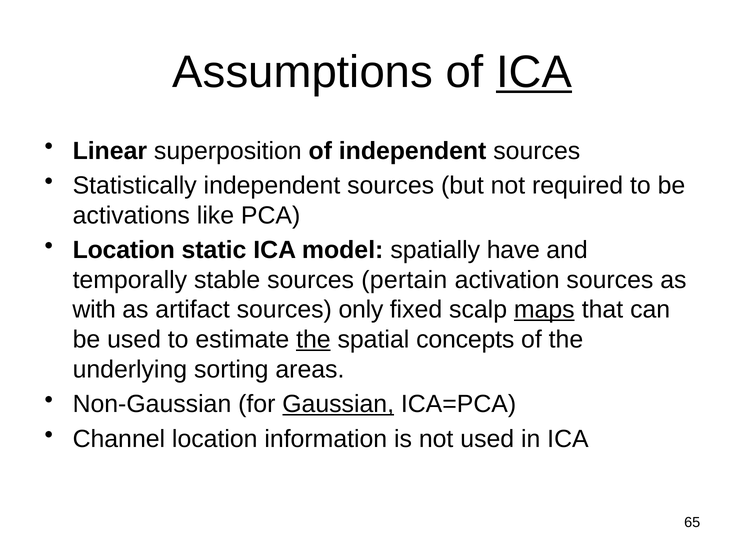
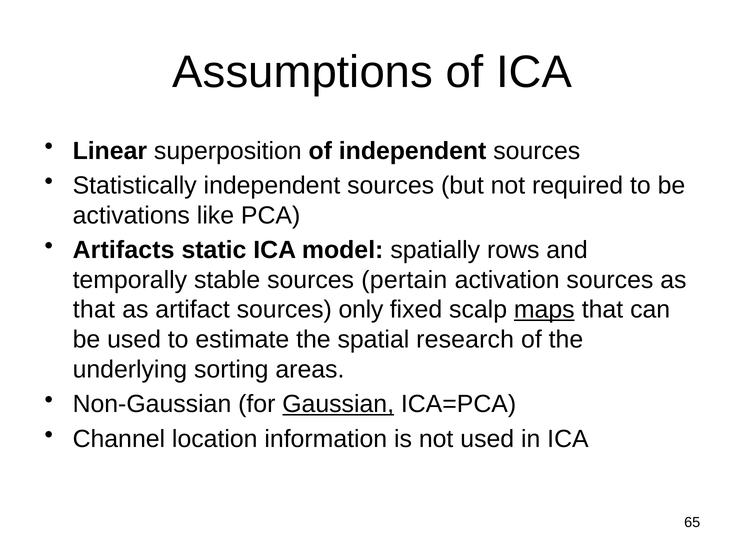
ICA underline: present -> none (534, 72)
Location: Location -> Artifacts (124, 250)
have: have -> rows (513, 250)
with: with -> that (94, 310)
the underline: present -> none (313, 339)
concepts: concepts -> research (465, 339)
